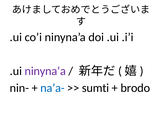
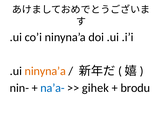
ninyna’a colour: purple -> orange (45, 71)
sumti: sumti -> gihek (95, 88)
brodo: brodo -> brodu (135, 88)
